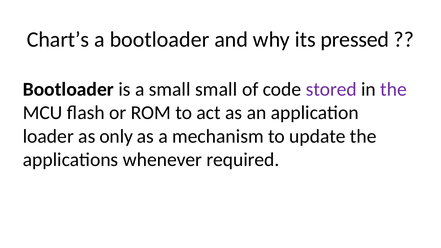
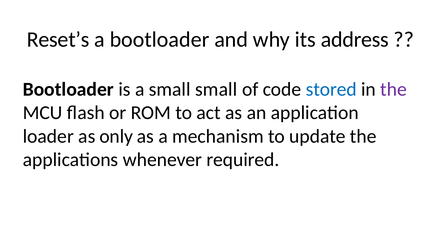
Chart’s: Chart’s -> Reset’s (58, 40)
pressed: pressed -> address (355, 40)
stored colour: purple -> blue (331, 89)
